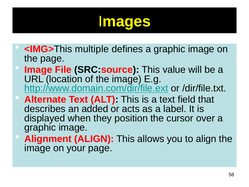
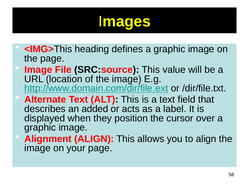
multiple: multiple -> heading (92, 49)
